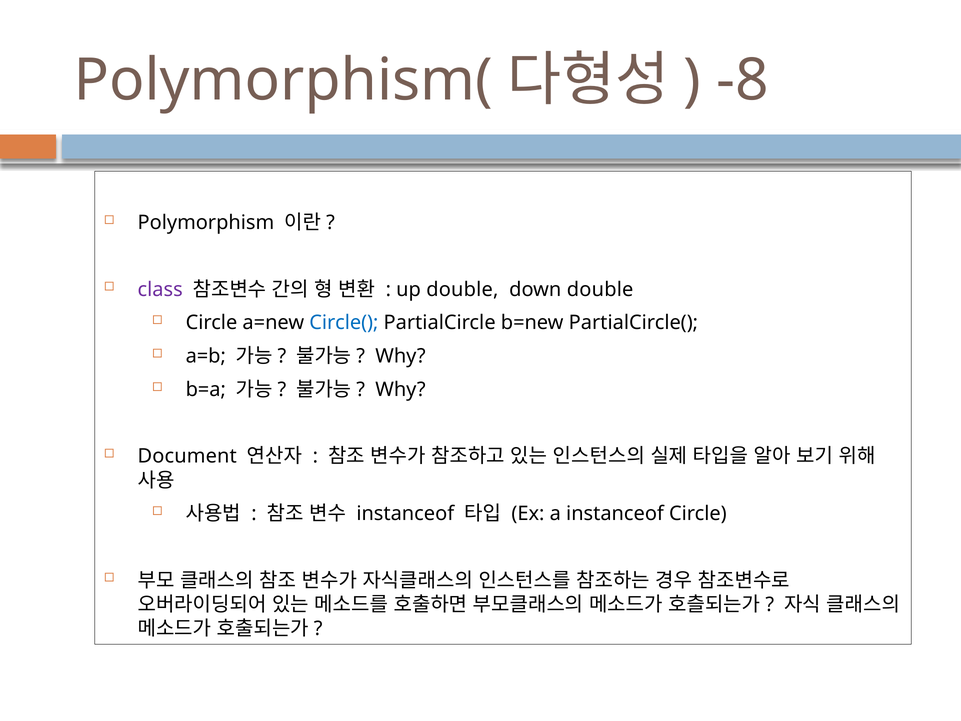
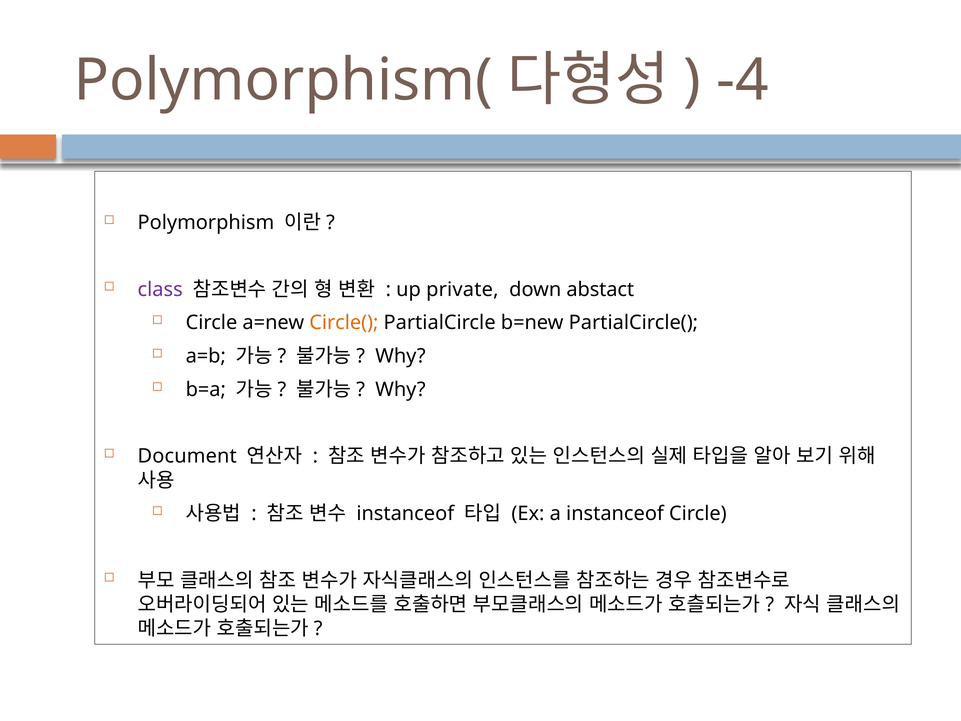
-8: -8 -> -4 (743, 80)
up double: double -> private (462, 289)
down double: double -> abstact (600, 289)
Circle( colour: blue -> orange (344, 323)
